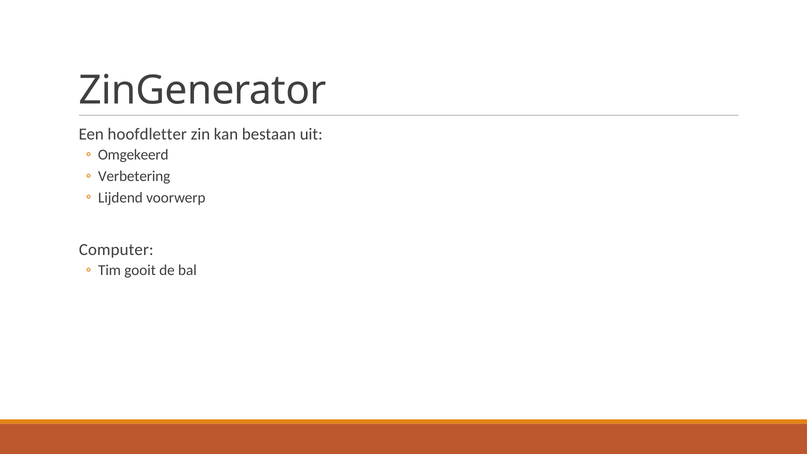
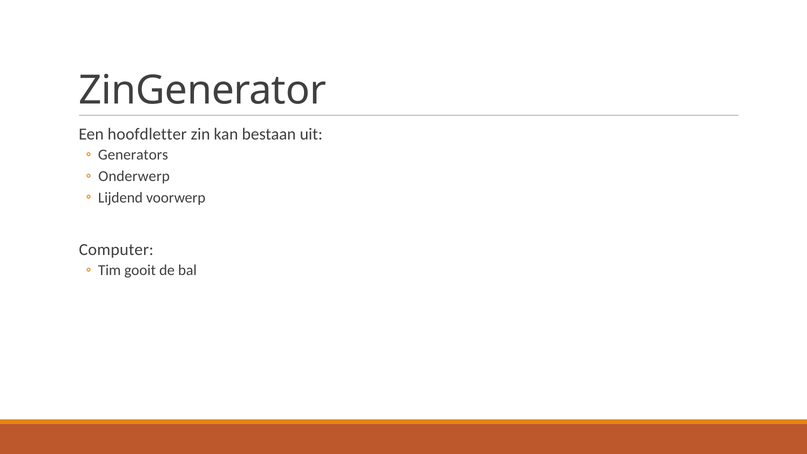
Omgekeerd: Omgekeerd -> Generators (133, 155)
Verbetering: Verbetering -> Onderwerp (134, 176)
